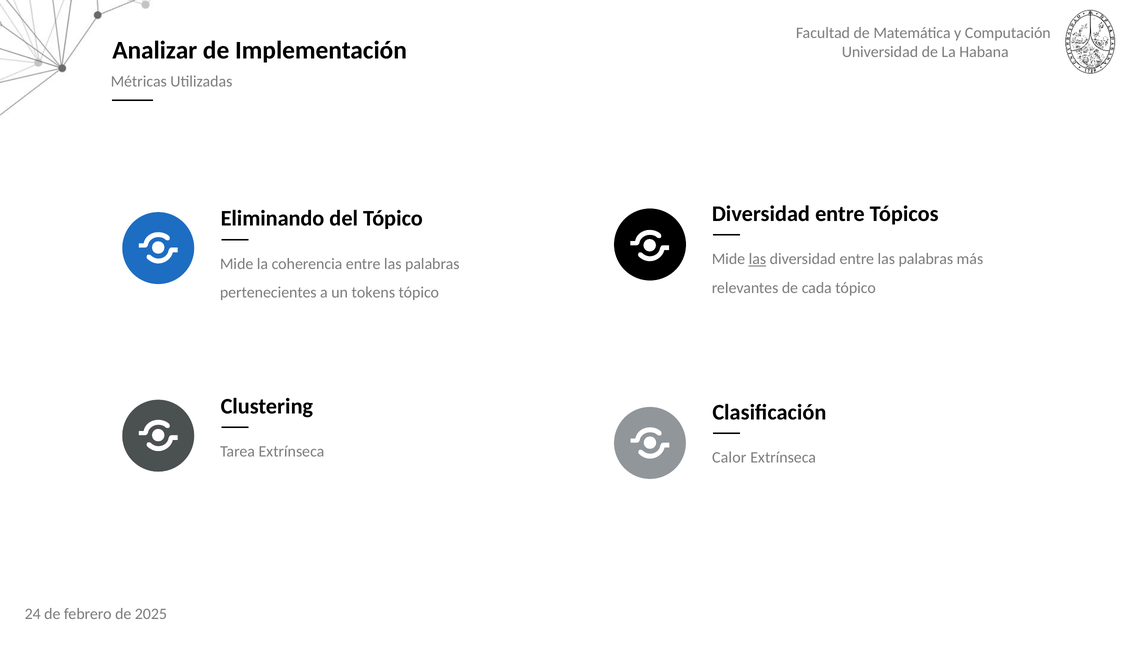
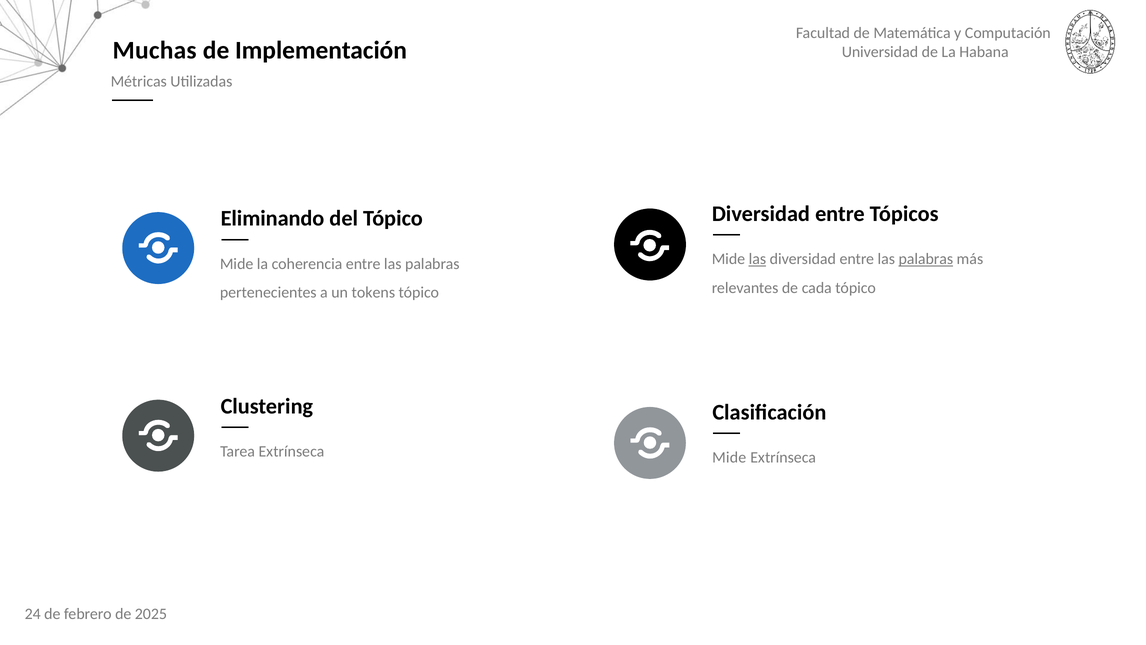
Analizar: Analizar -> Muchas (155, 50)
palabras underline: none -> present (926, 259)
Calor: Calor -> Mide (729, 457)
